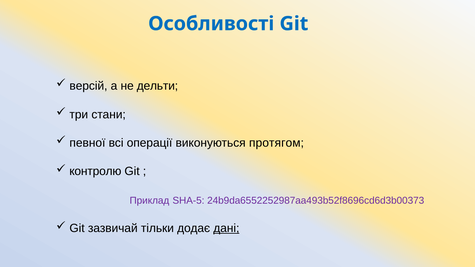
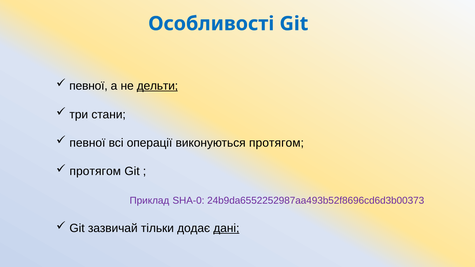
версій: версій -> певної (89, 86)
дельти underline: none -> present (157, 86)
контролю: контролю -> протягом (95, 172)
SHA-5: SHA-5 -> SHA-0 (188, 201)
